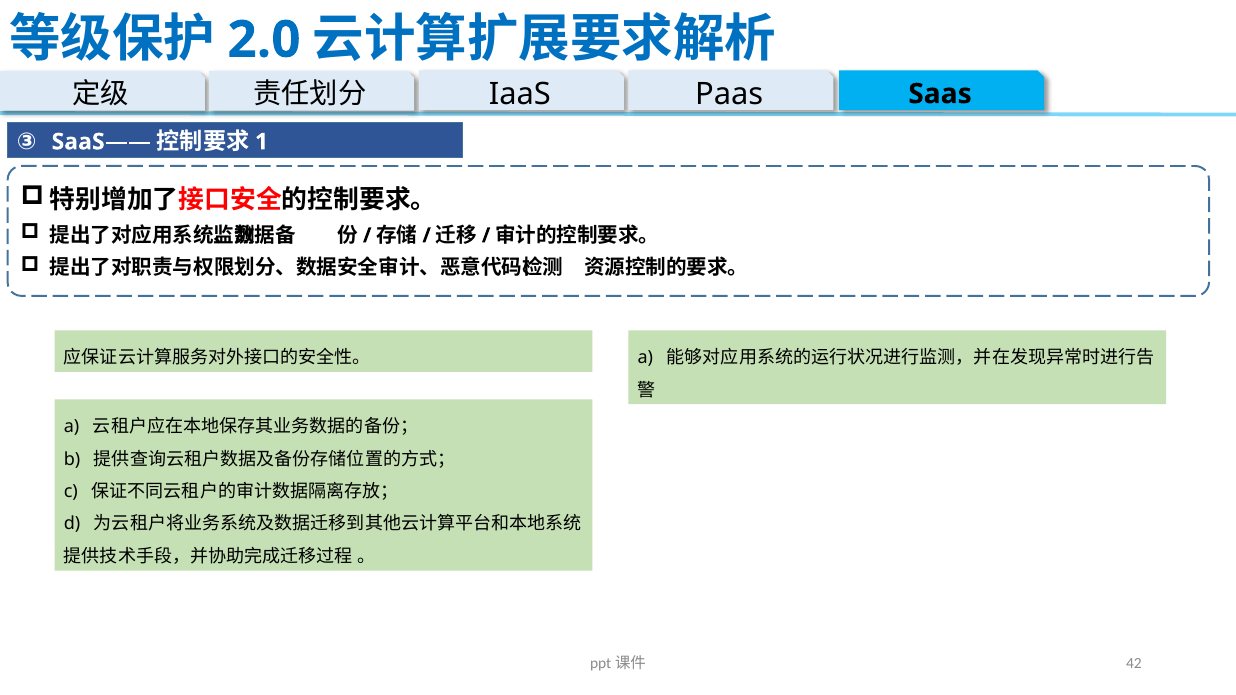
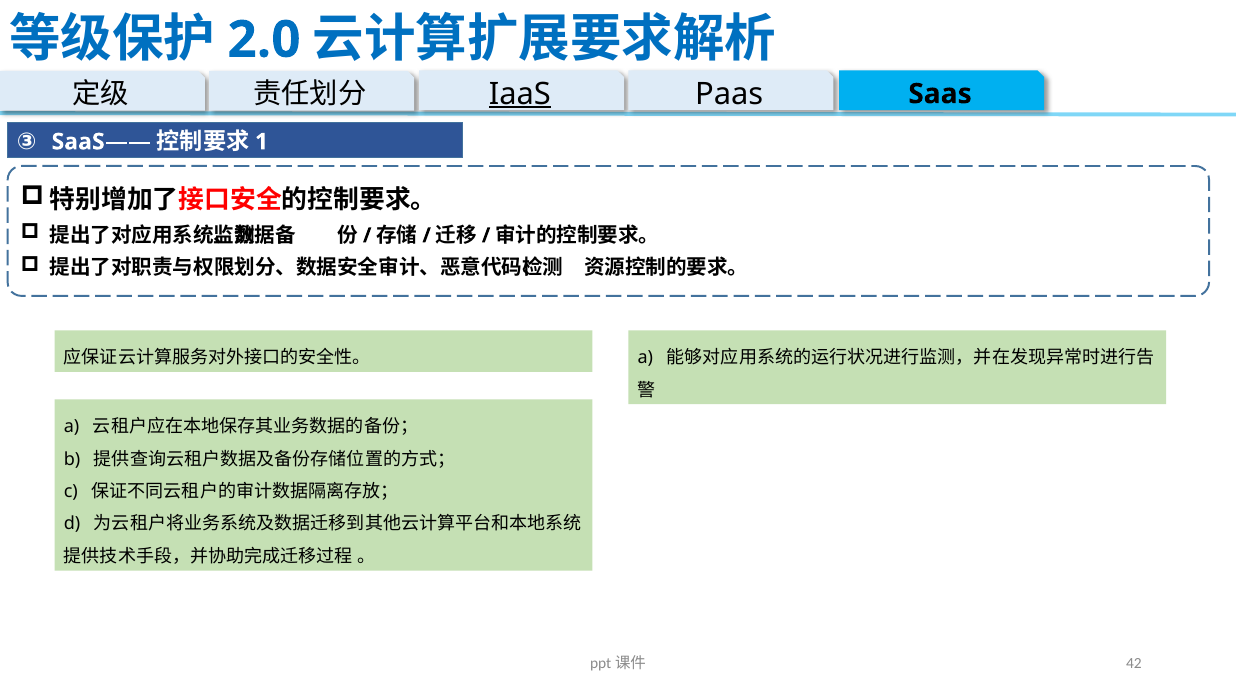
IaaS underline: none -> present (520, 94)
